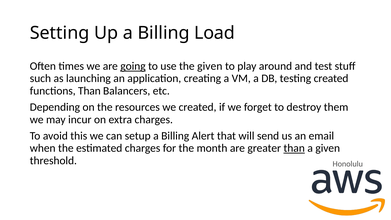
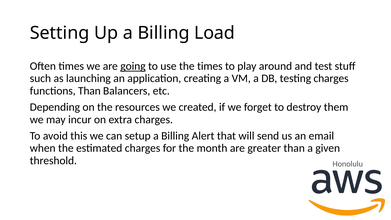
the given: given -> times (210, 66)
testing created: created -> charges (331, 78)
than underline: present -> none (294, 148)
